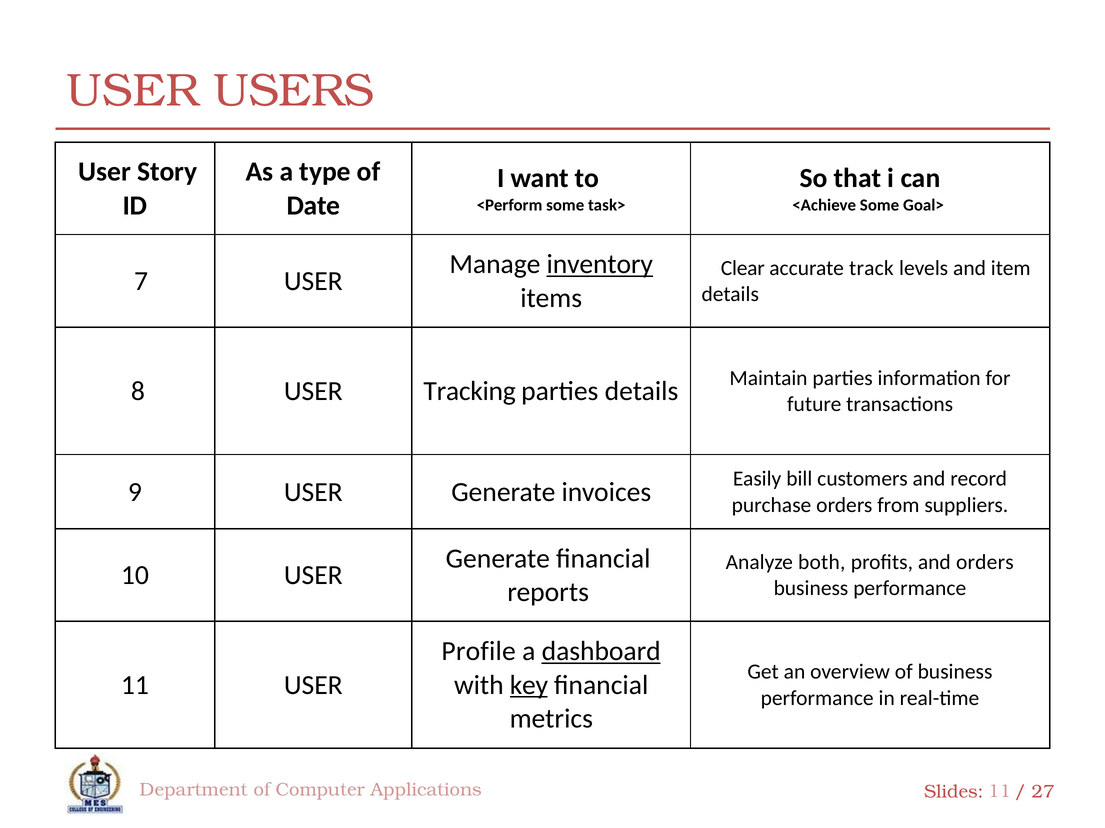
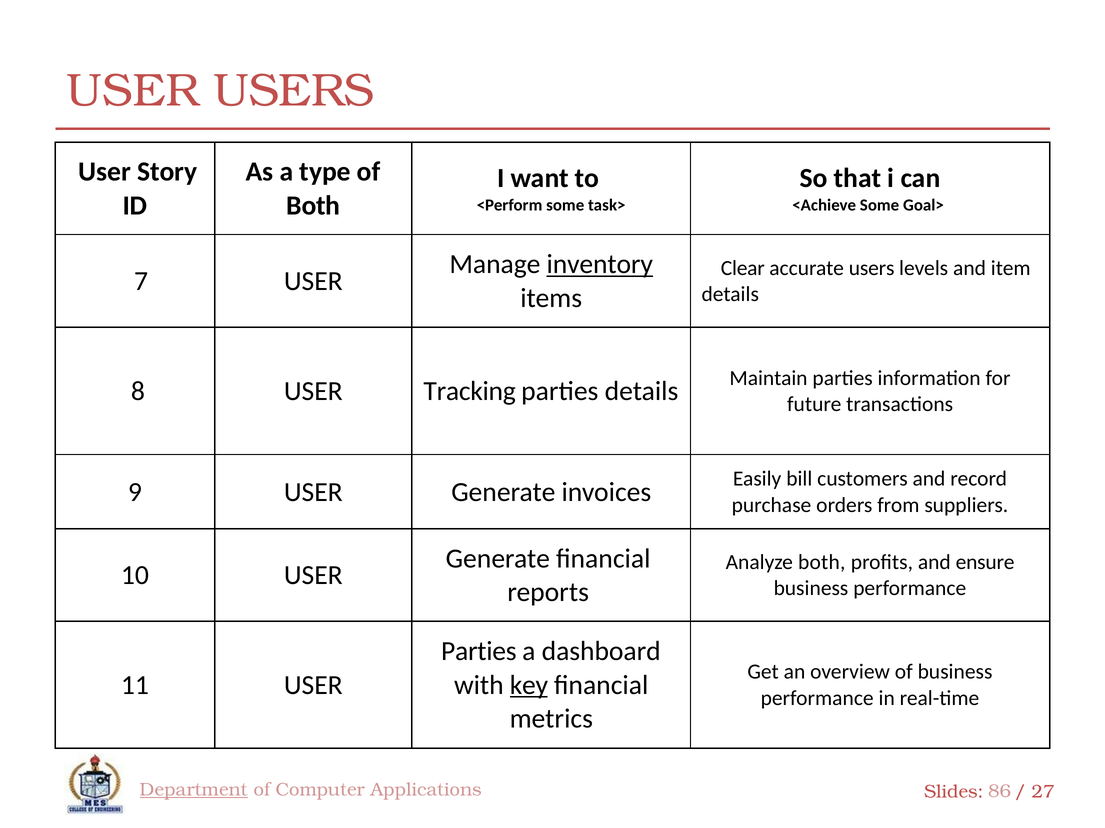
Date: Date -> Both (313, 206)
accurate track: track -> users (872, 268)
and orders: orders -> ensure (985, 563)
Profile: Profile -> Parties (479, 652)
dashboard underline: present -> none (601, 652)
Department underline: none -> present (194, 790)
Applications 11: 11 -> 86 (1000, 792)
